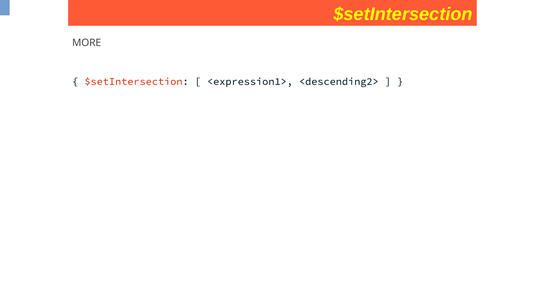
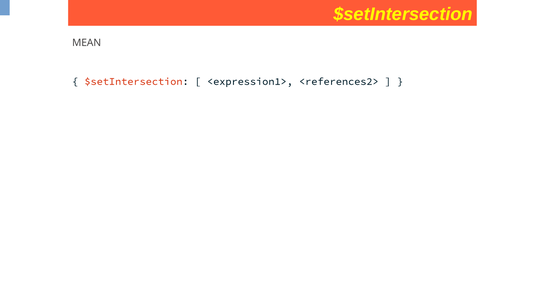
MORE: MORE -> MEAN (87, 43)
<descending2>: <descending2> -> <references2> (339, 82)
